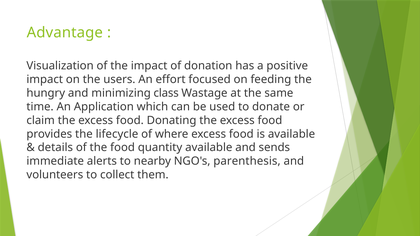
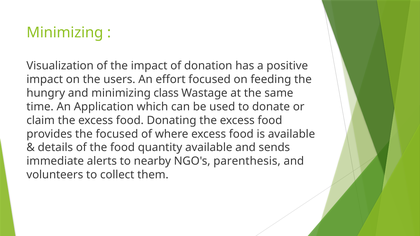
Advantage: Advantage -> Minimizing (65, 33)
the lifecycle: lifecycle -> focused (117, 134)
